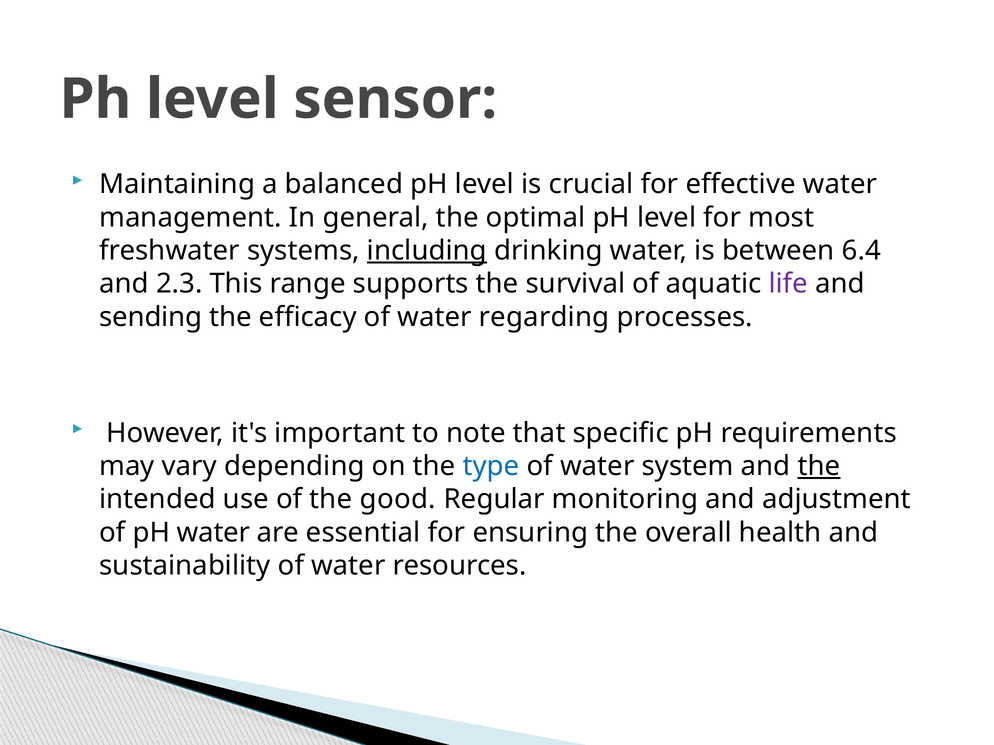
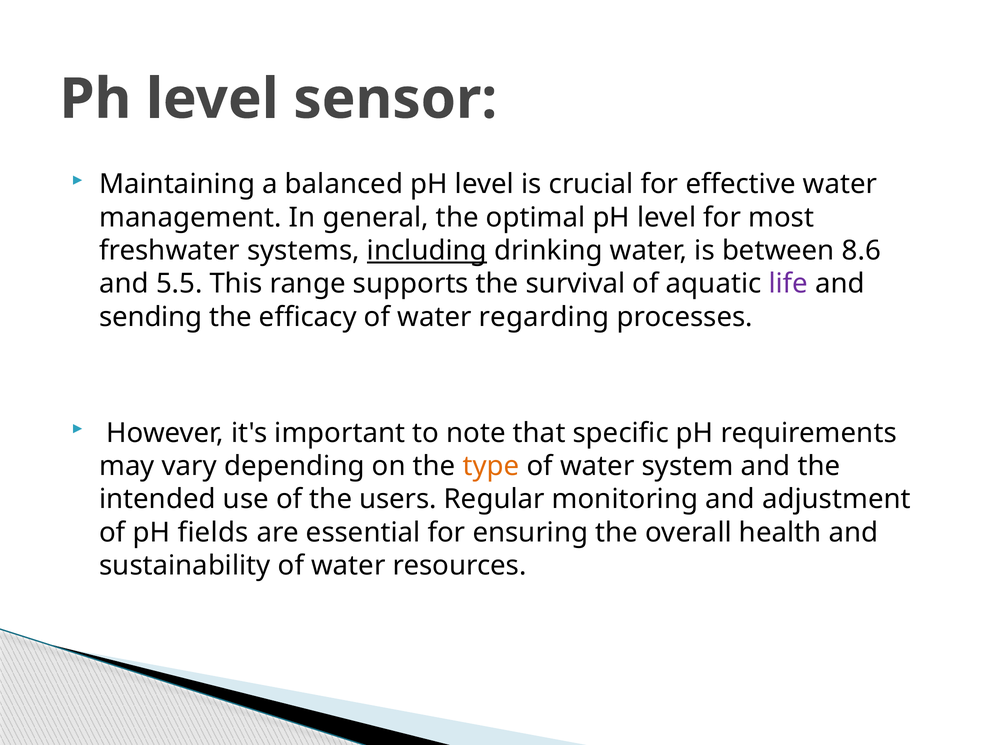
6.4: 6.4 -> 8.6 (861, 251)
2.3: 2.3 -> 5.5 (179, 284)
type colour: blue -> orange (491, 467)
the underline: present -> none (819, 467)
good: good -> users (398, 500)
pH water: water -> fields (213, 533)
